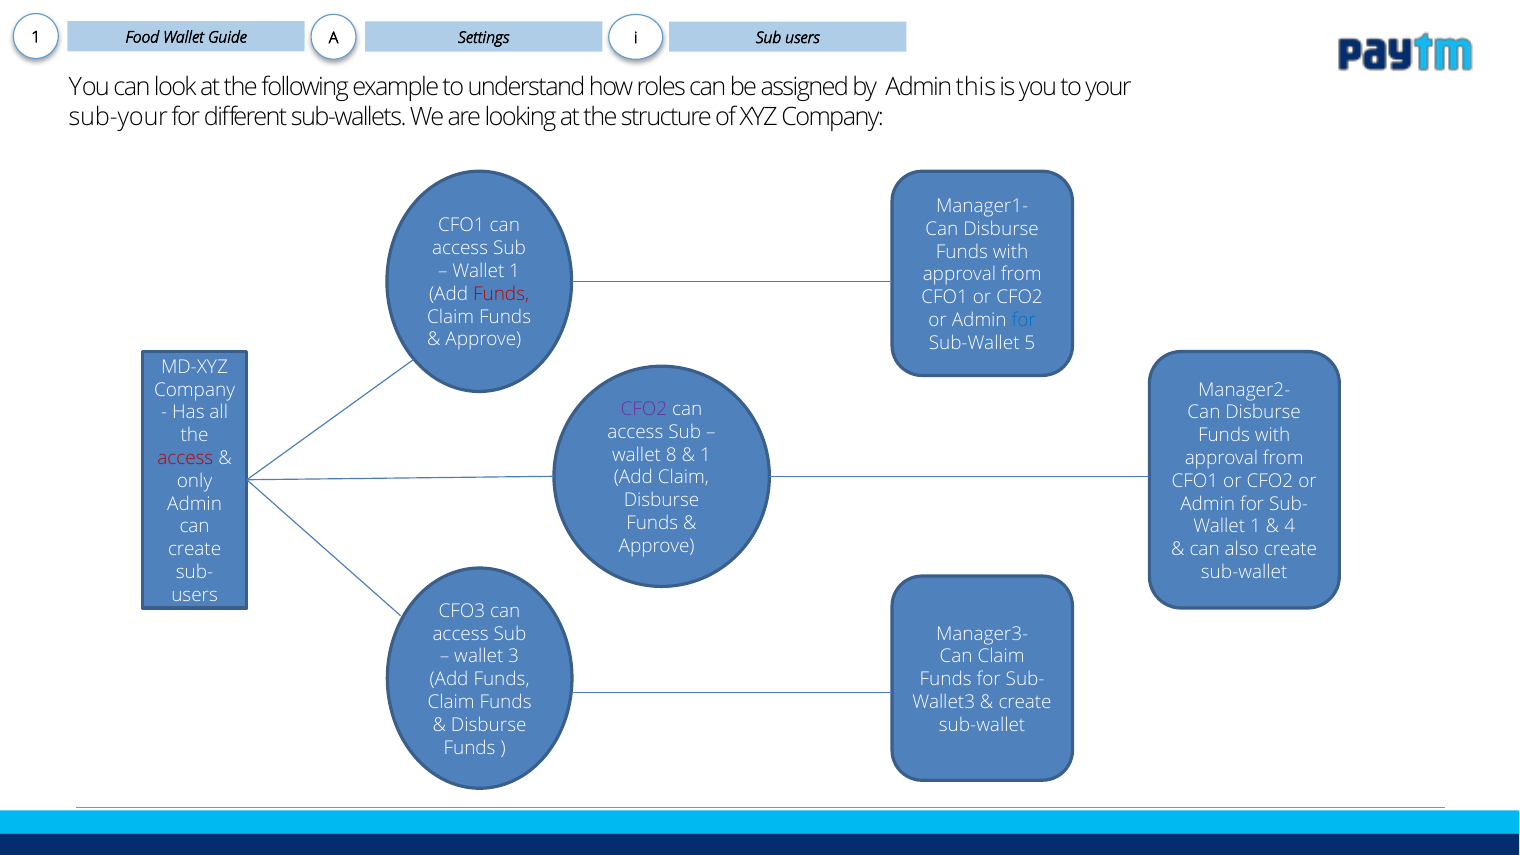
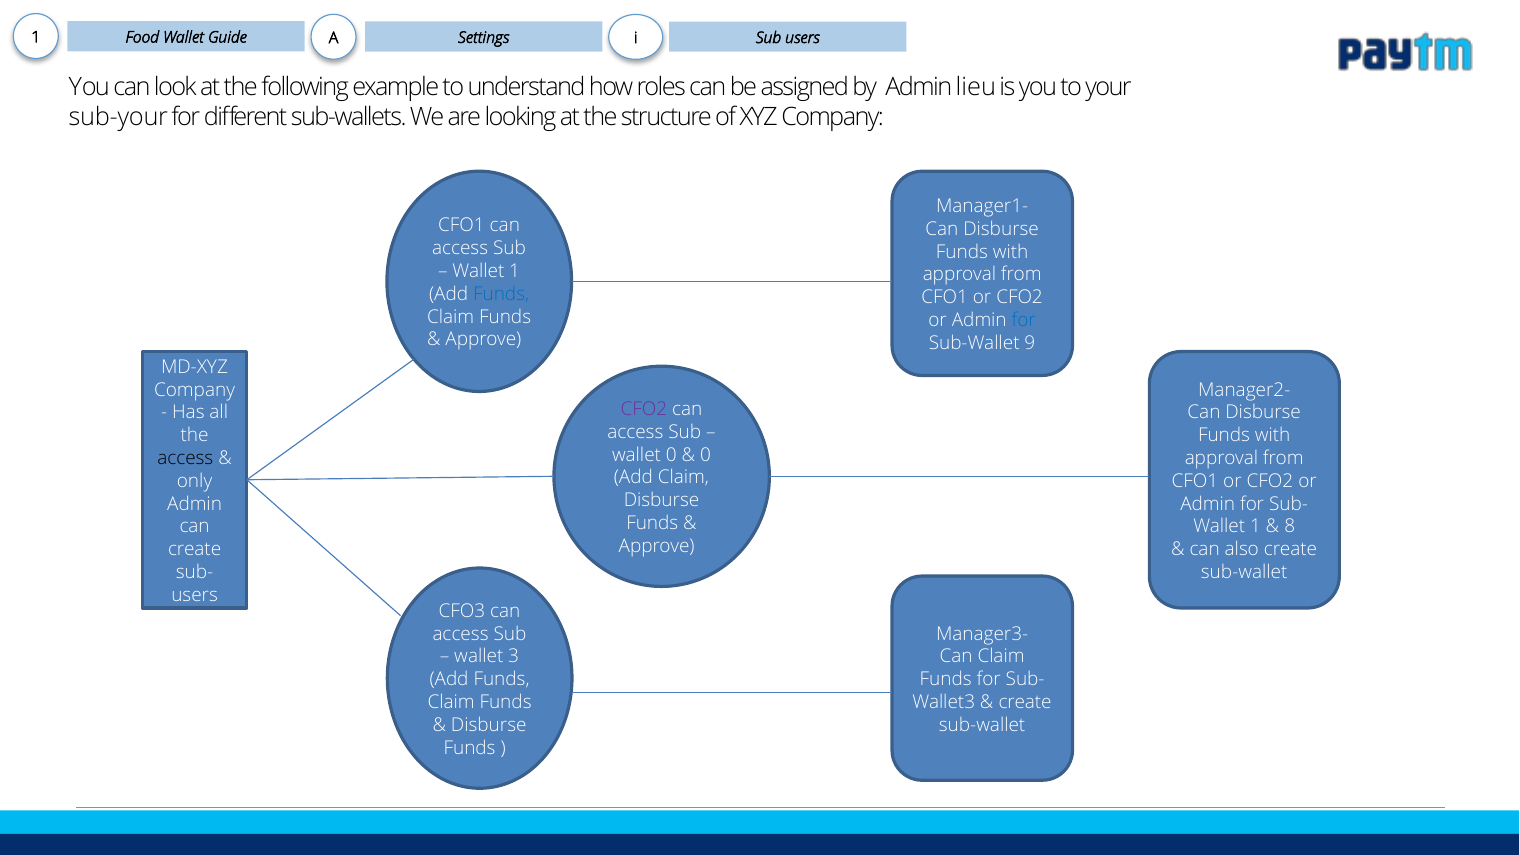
this: this -> lieu (976, 87)
Funds colour: red -> blue (501, 294)
5: 5 -> 9 (1030, 343)
wallet 8: 8 -> 0 (671, 455)
1: 1 -> 0 (706, 455)
access colour: red -> black (185, 458)
4: 4 -> 8 (1290, 527)
